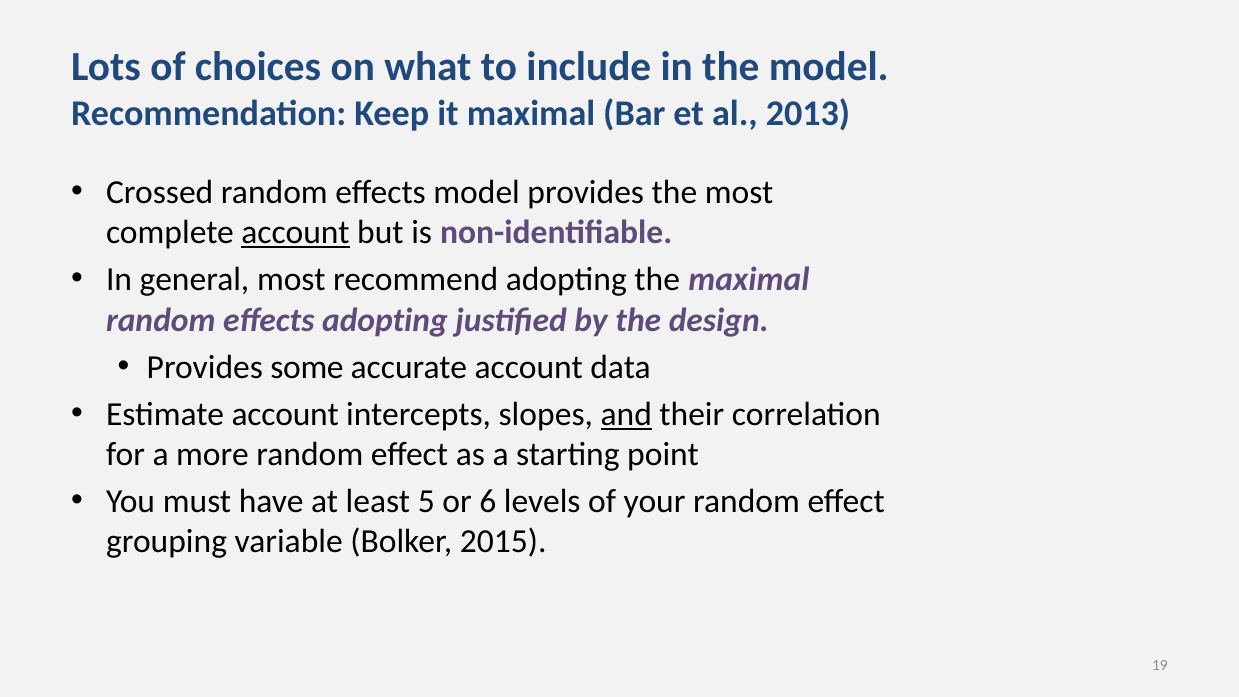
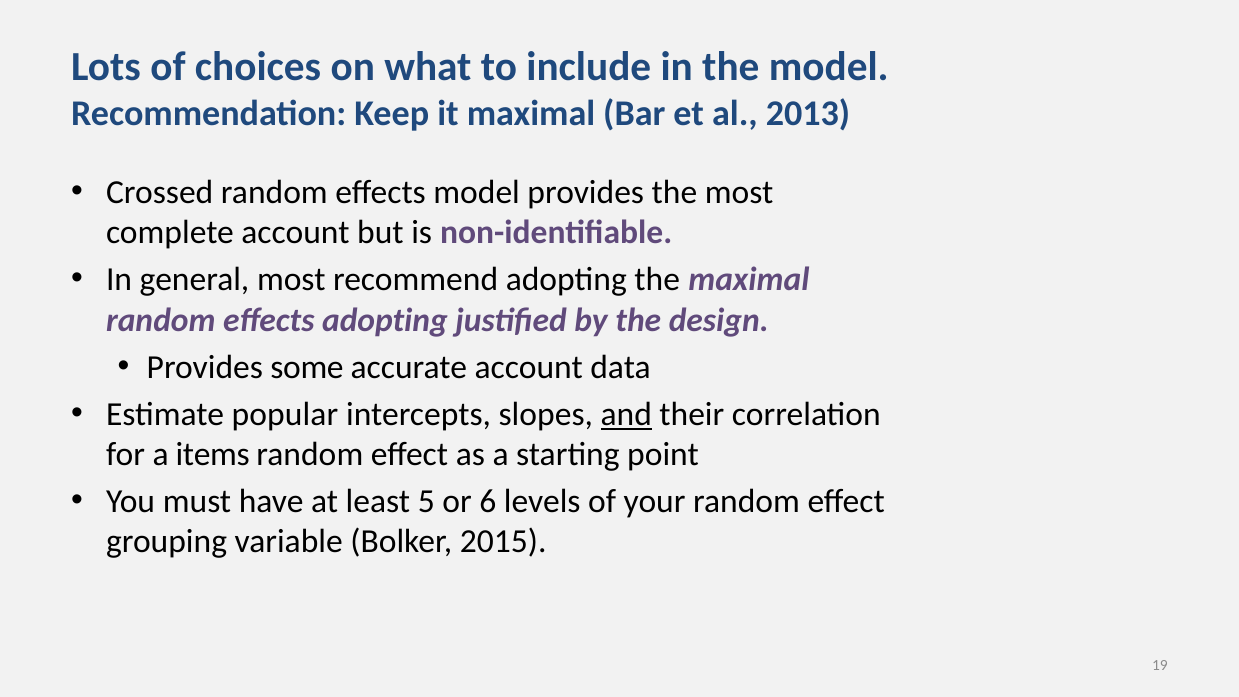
account underline: present -> none (296, 233)
Estimate account: account -> popular (285, 414)
more: more -> items (213, 454)
